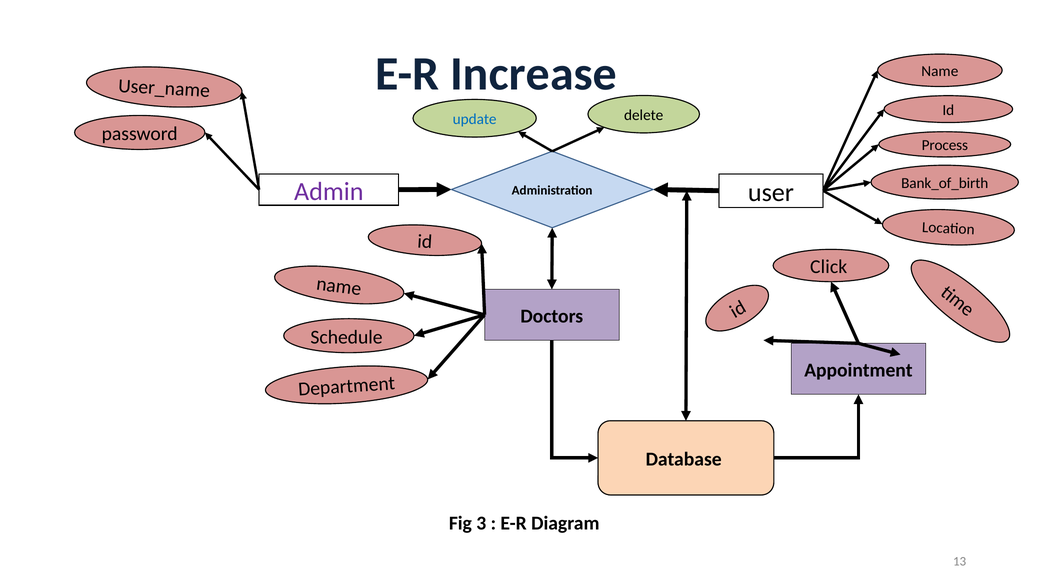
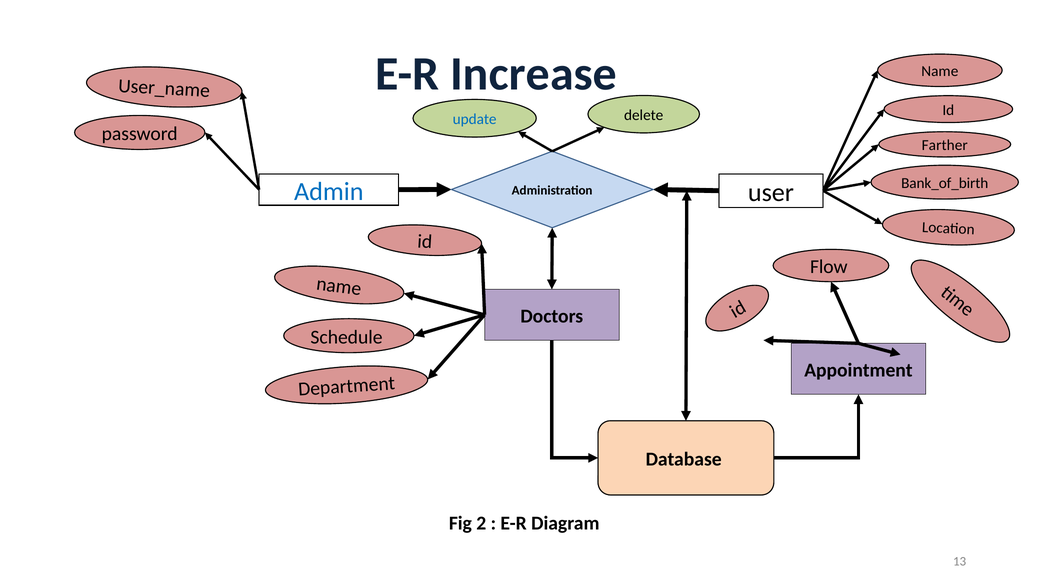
Process: Process -> Farther (945, 145)
Admin colour: purple -> blue (329, 192)
Click: Click -> Flow (829, 267)
3: 3 -> 2 (481, 524)
